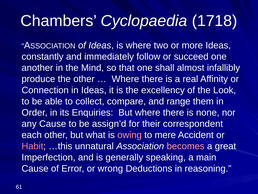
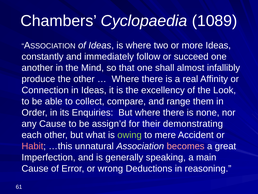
1718: 1718 -> 1089 (215, 21)
correspondent: correspondent -> demonstrating (193, 124)
owing colour: pink -> light green (130, 135)
